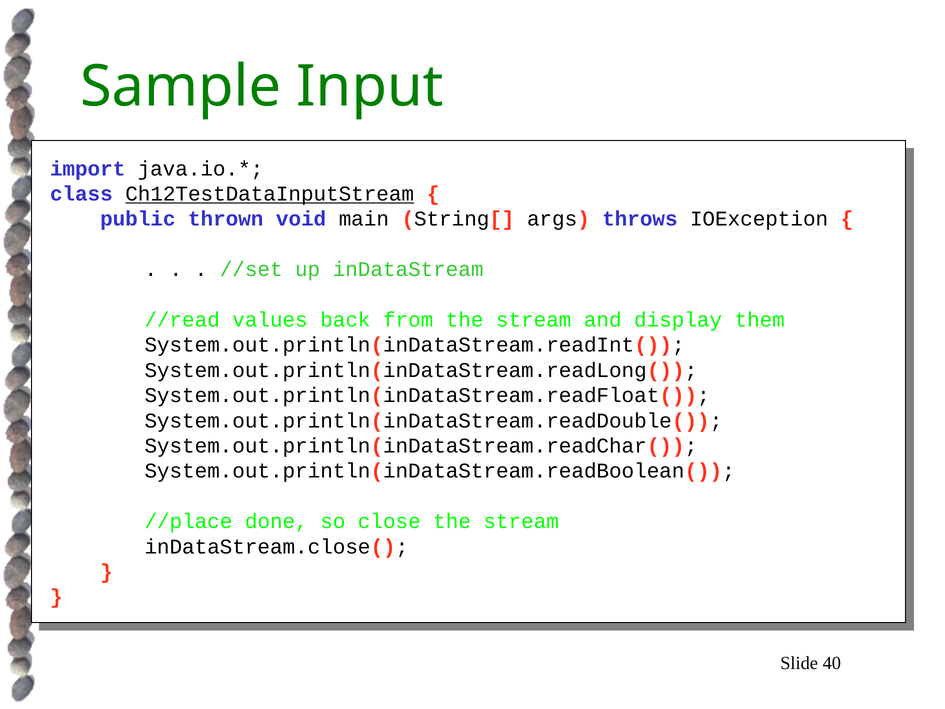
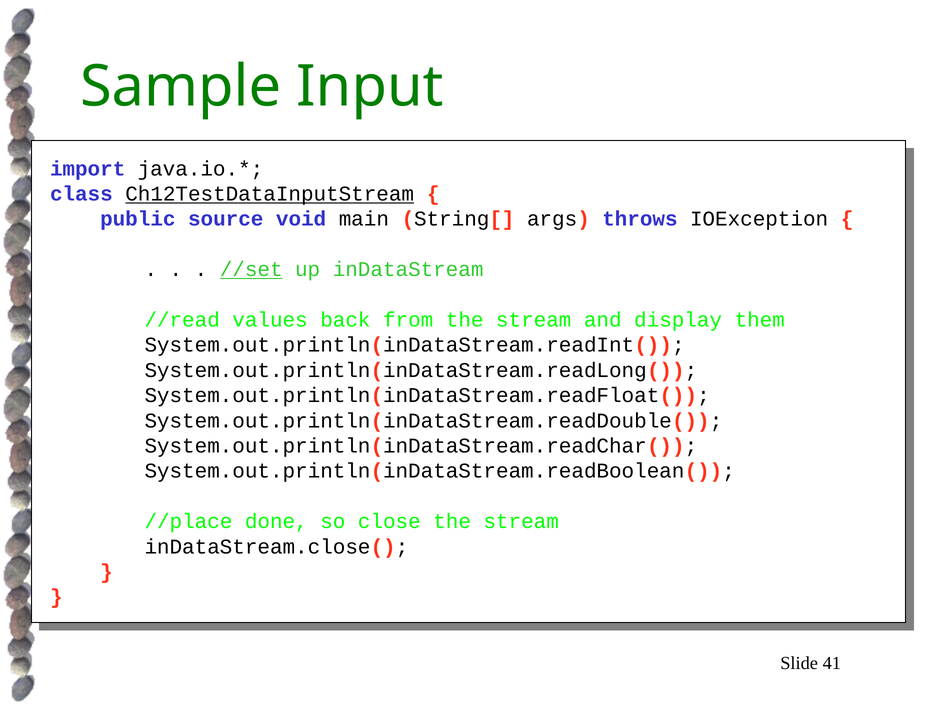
thrown: thrown -> source (226, 219)
//set underline: none -> present (251, 269)
40: 40 -> 41 (832, 663)
